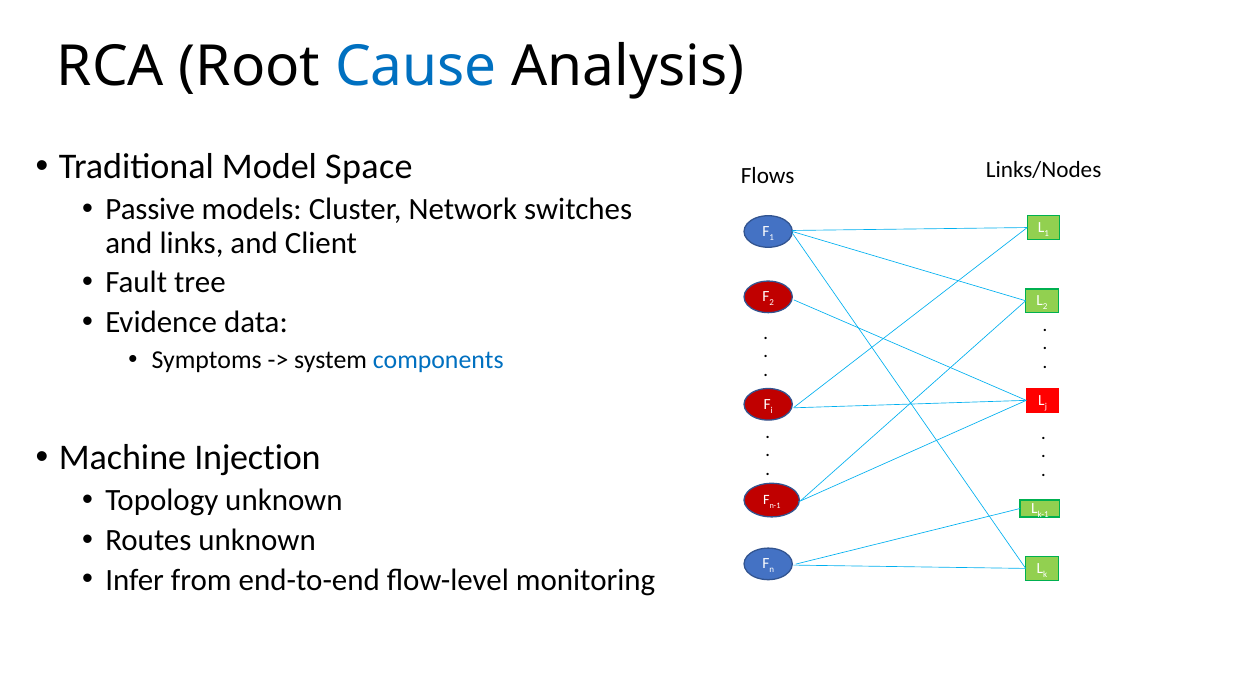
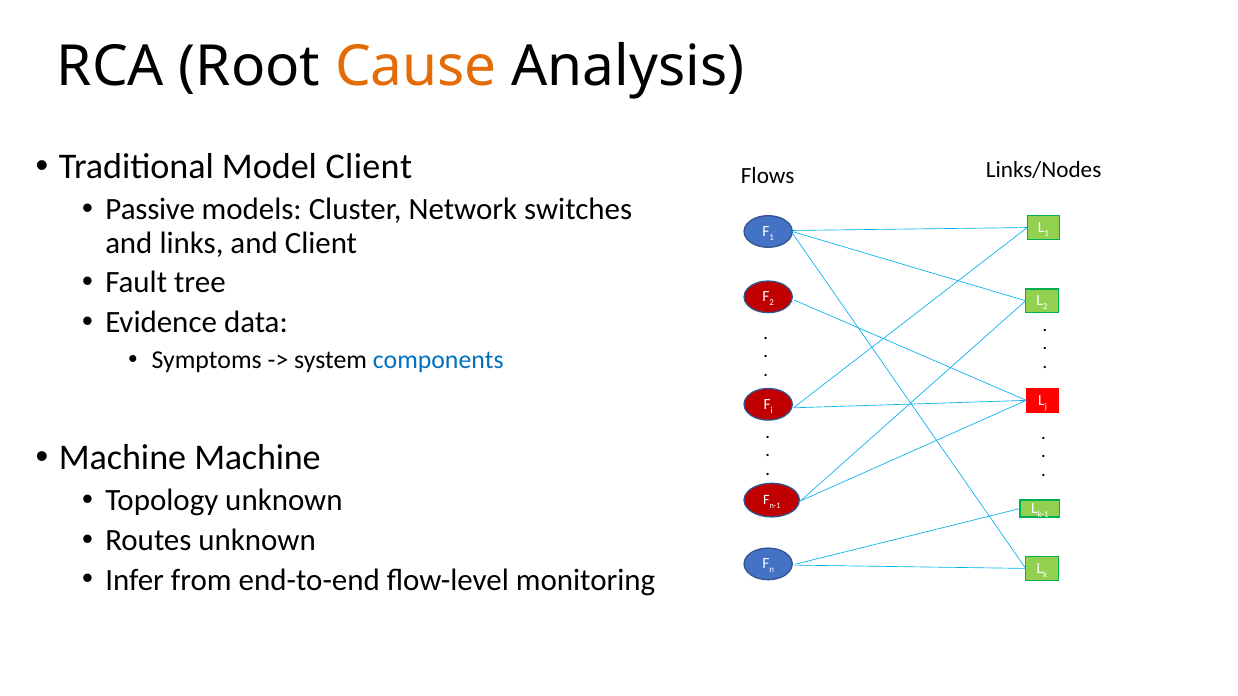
Cause colour: blue -> orange (416, 67)
Model Space: Space -> Client (369, 167)
Machine Injection: Injection -> Machine (257, 458)
